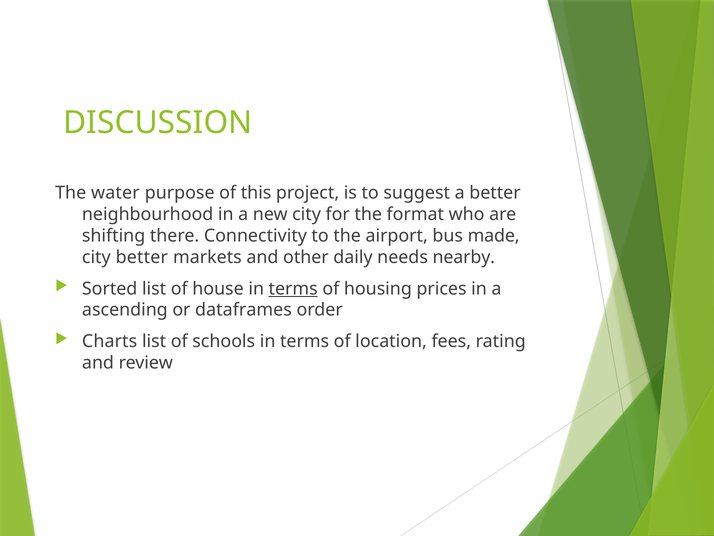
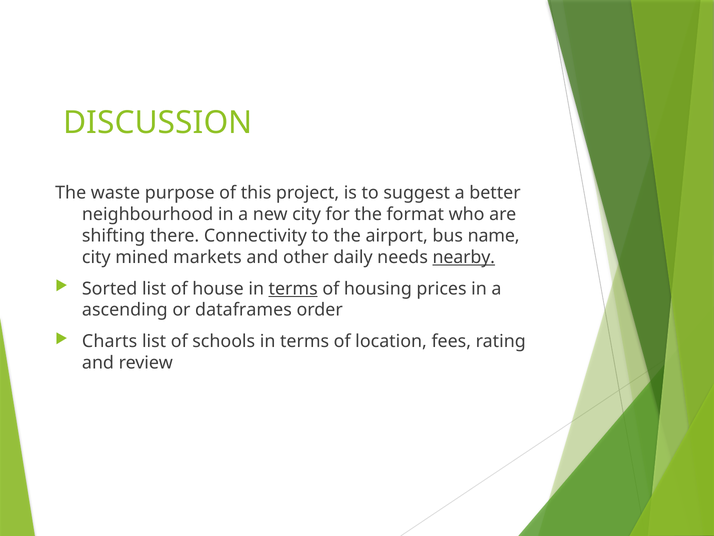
water: water -> waste (115, 193)
made: made -> name (494, 236)
city better: better -> mined (142, 257)
nearby underline: none -> present (464, 257)
